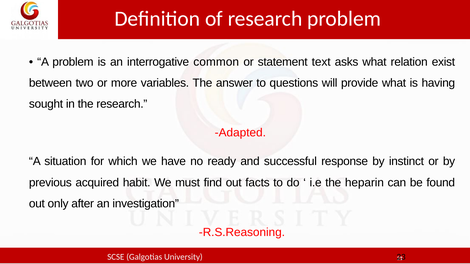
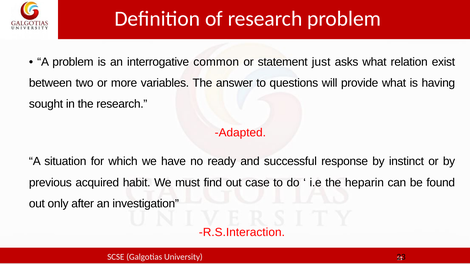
text: text -> just (321, 62)
facts: facts -> case (258, 183)
R.S.Reasoning: R.S.Reasoning -> R.S.Interaction (242, 233)
